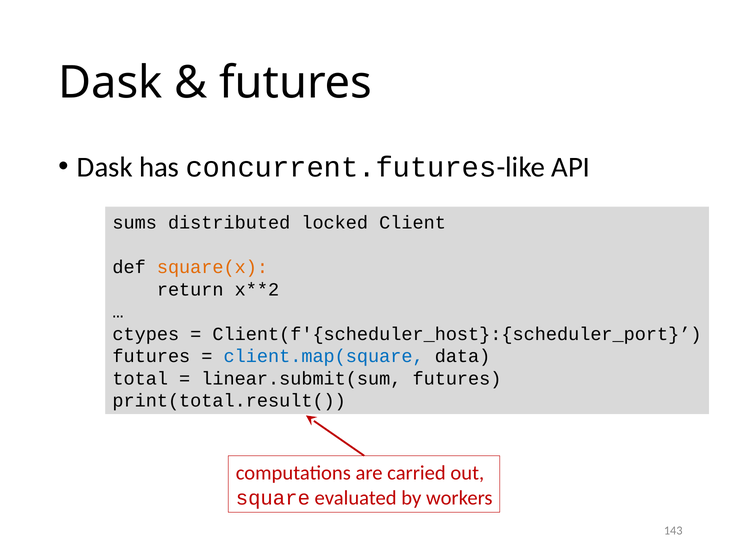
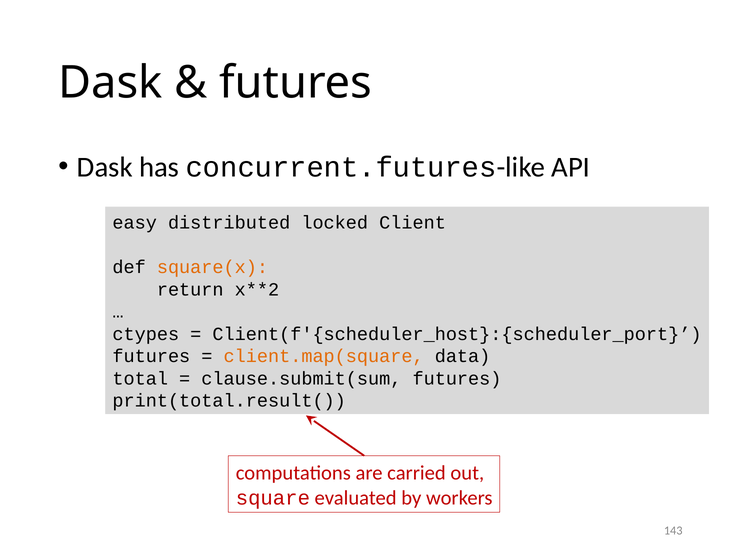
sums: sums -> easy (135, 223)
client.map(square colour: blue -> orange (324, 356)
linear.submit(sum: linear.submit(sum -> clause.submit(sum (301, 378)
